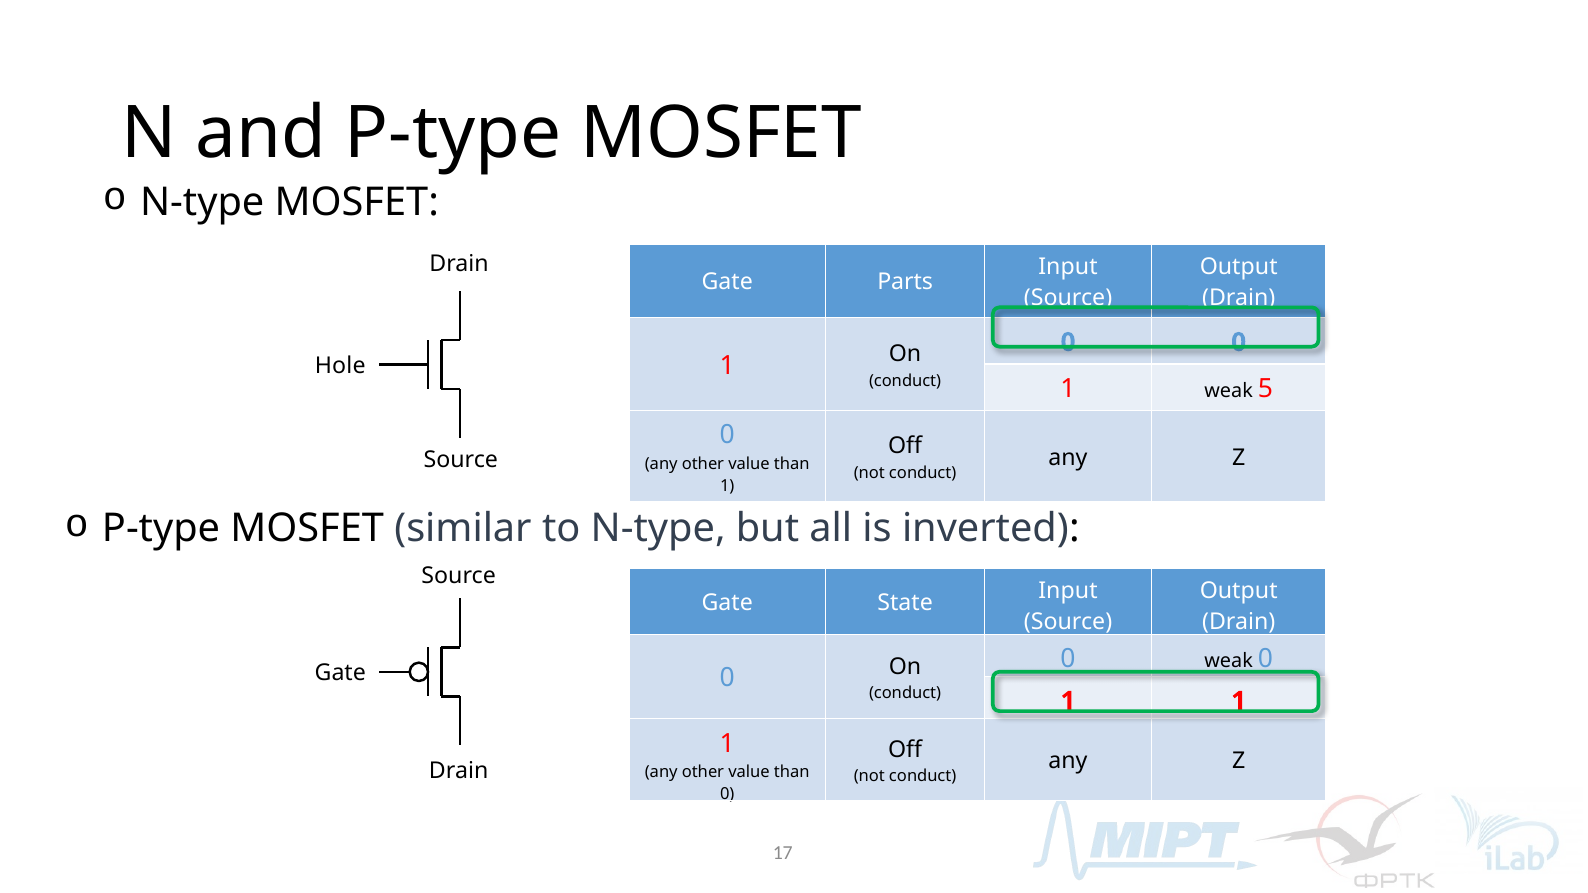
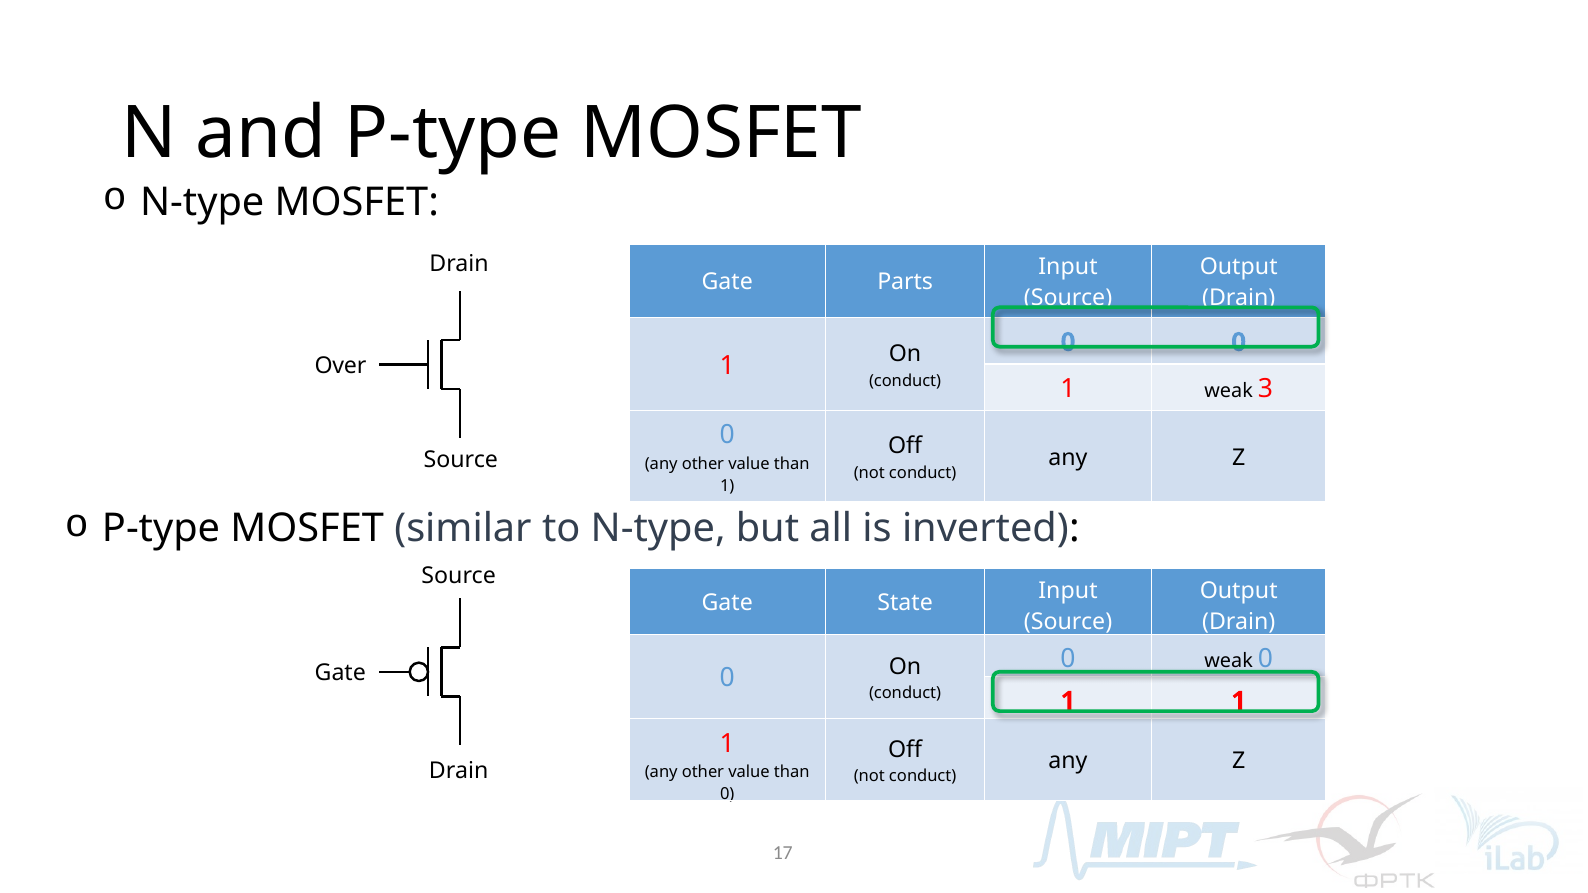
Hole: Hole -> Over (340, 366)
5: 5 -> 3 (1266, 389)
